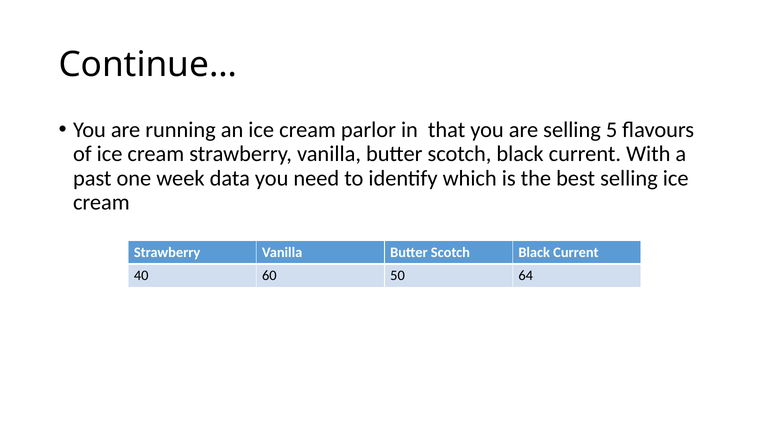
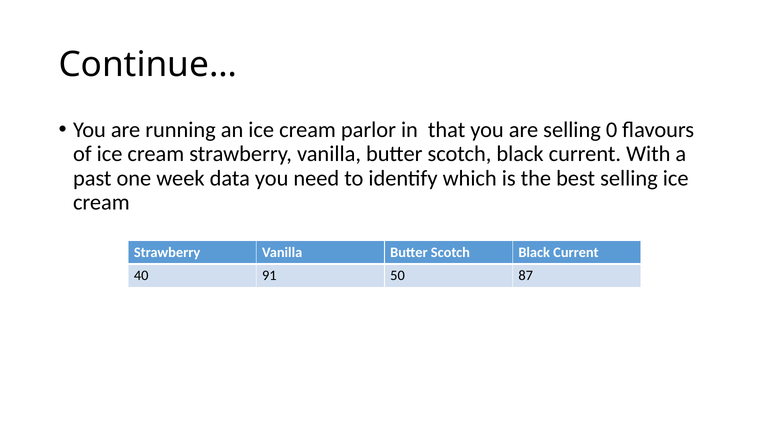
5: 5 -> 0 (612, 130)
60: 60 -> 91 (269, 276)
64: 64 -> 87 (526, 276)
